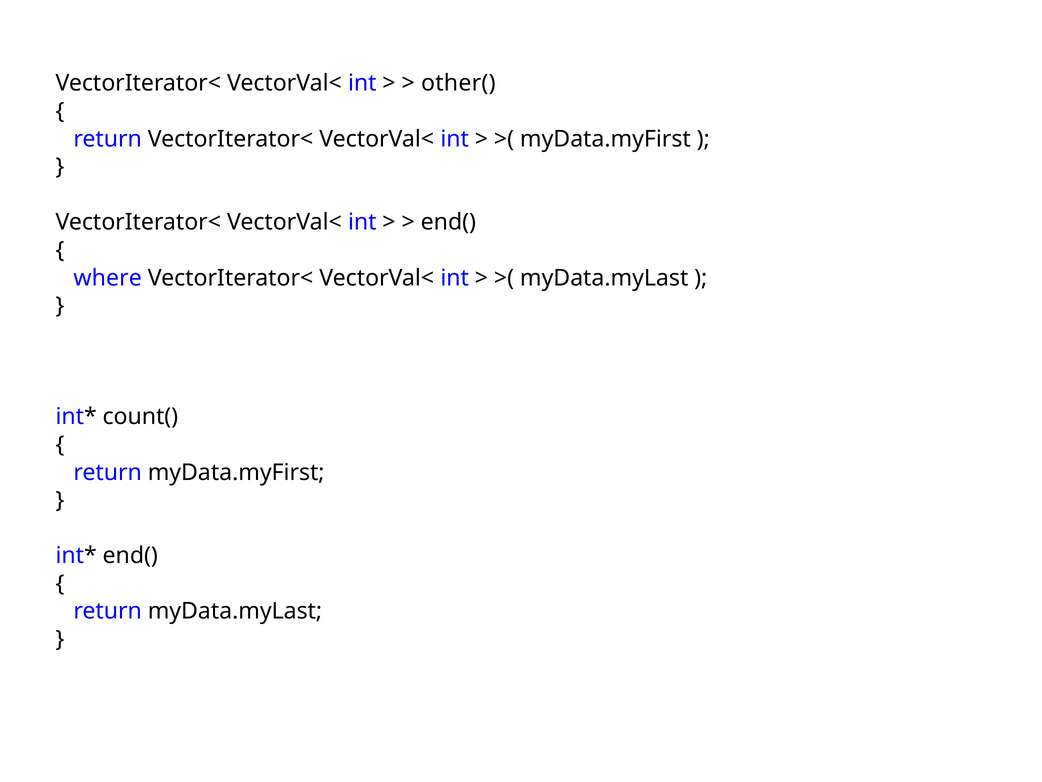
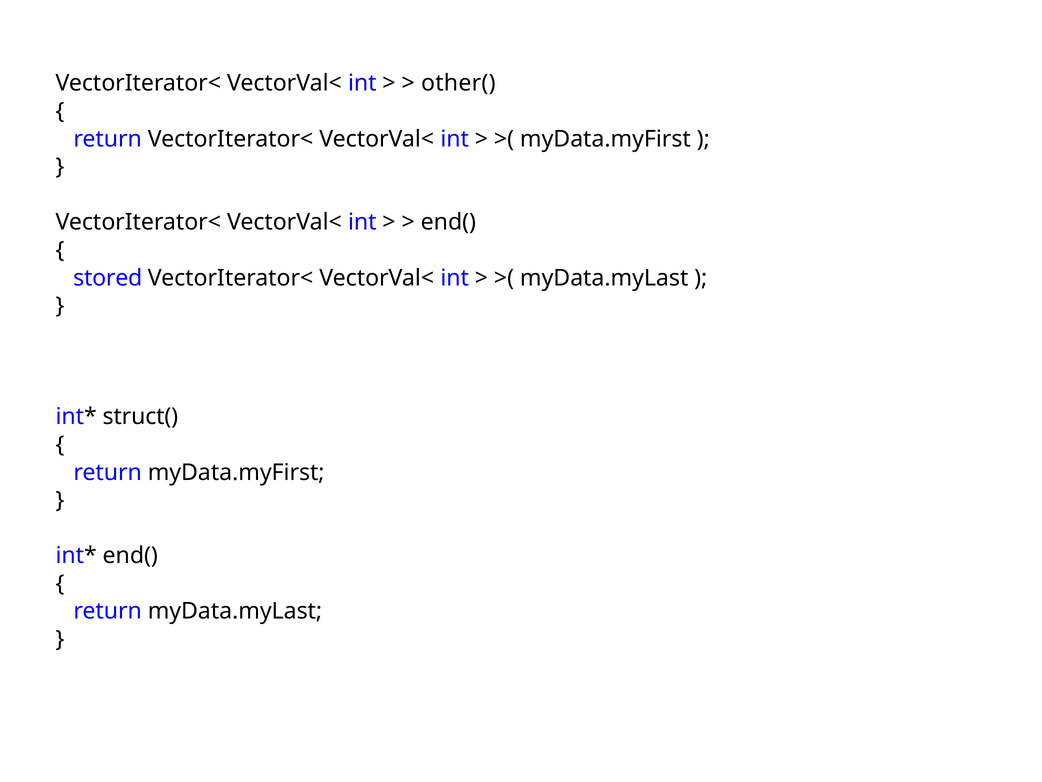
where: where -> stored (108, 278)
count(: count( -> struct( (140, 417)
